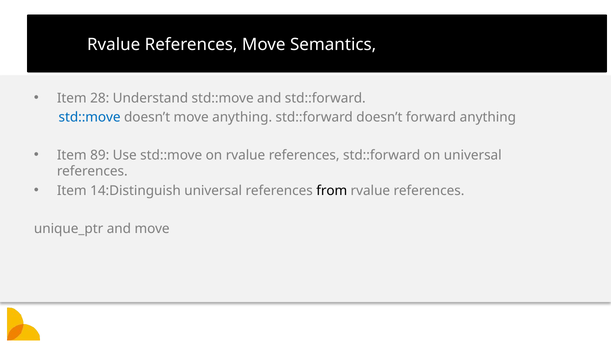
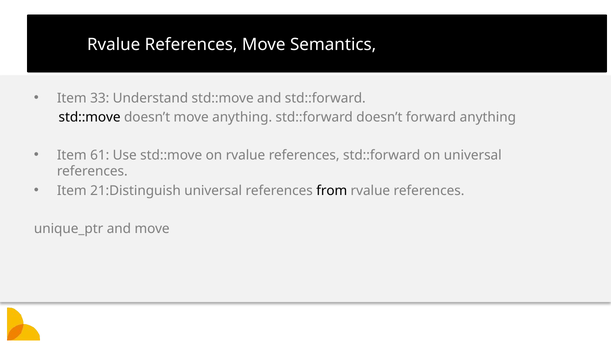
28: 28 -> 33 (100, 98)
std::move colour: blue -> black (90, 117)
89: 89 -> 61 (100, 155)
14:Distinguish: 14:Distinguish -> 21:Distinguish (135, 190)
